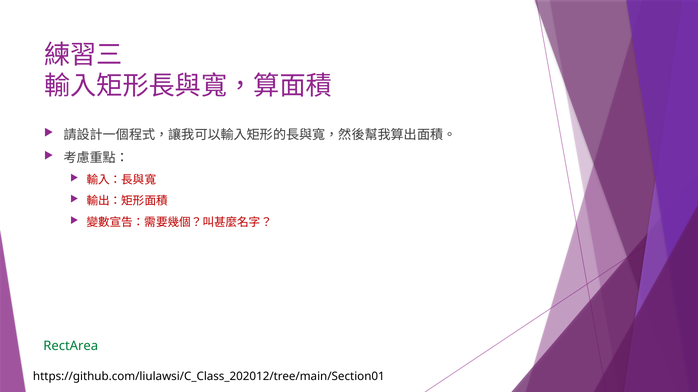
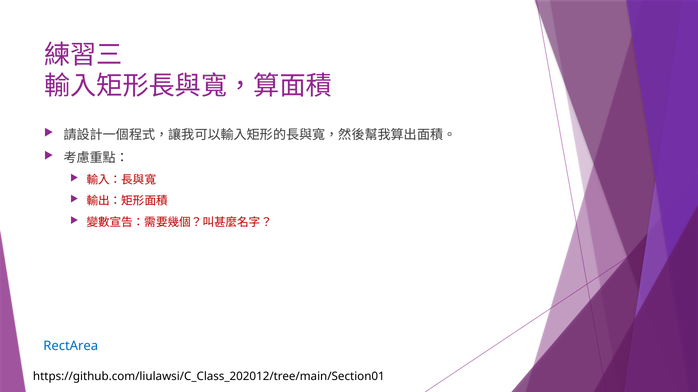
RectArea colour: green -> blue (71, 347)
